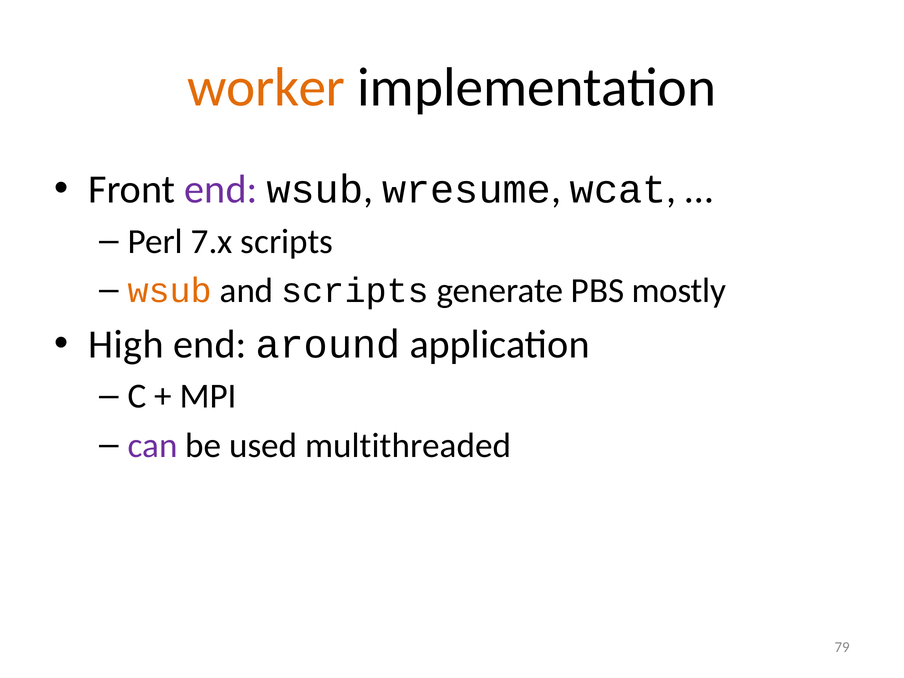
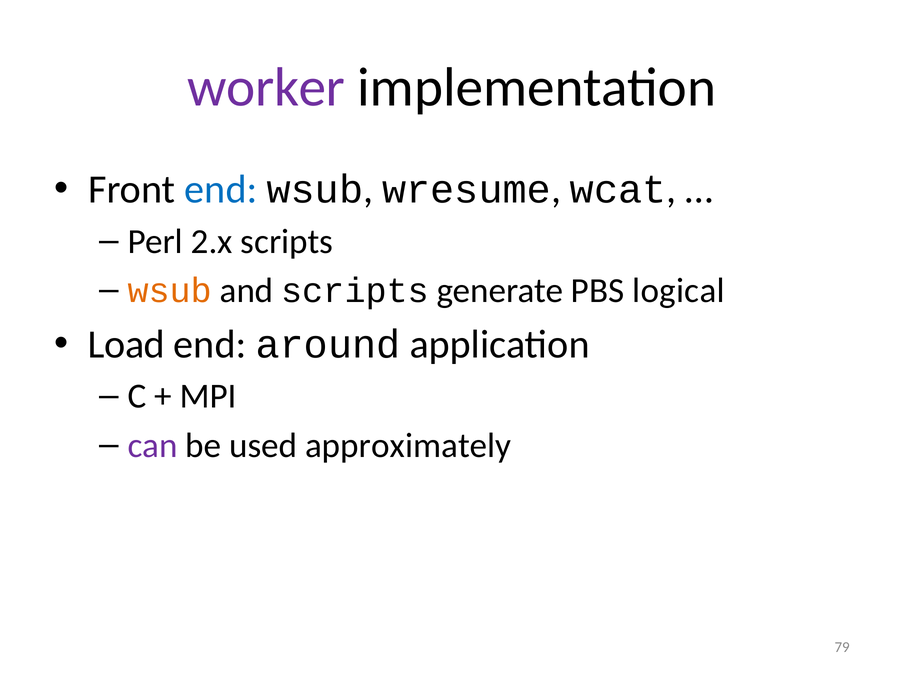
worker colour: orange -> purple (266, 88)
end colour: purple -> blue (221, 190)
7.x: 7.x -> 2.x (212, 242)
mostly: mostly -> logical (678, 291)
High: High -> Load (126, 344)
multithreaded: multithreaded -> approximately (408, 446)
